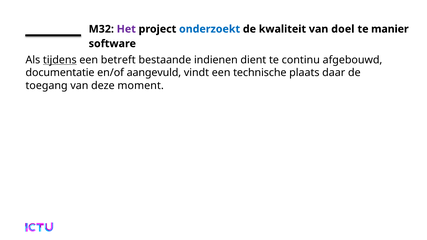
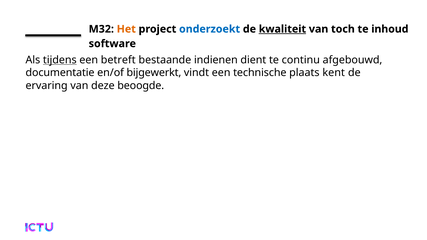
Het colour: purple -> orange (126, 29)
kwaliteit underline: none -> present (282, 29)
doel: doel -> toch (343, 29)
manier: manier -> inhoud (390, 29)
aangevuld: aangevuld -> bijgewerkt (154, 73)
daar: daar -> kent (334, 73)
toegang: toegang -> ervaring (47, 86)
moment: moment -> beoogde (141, 86)
